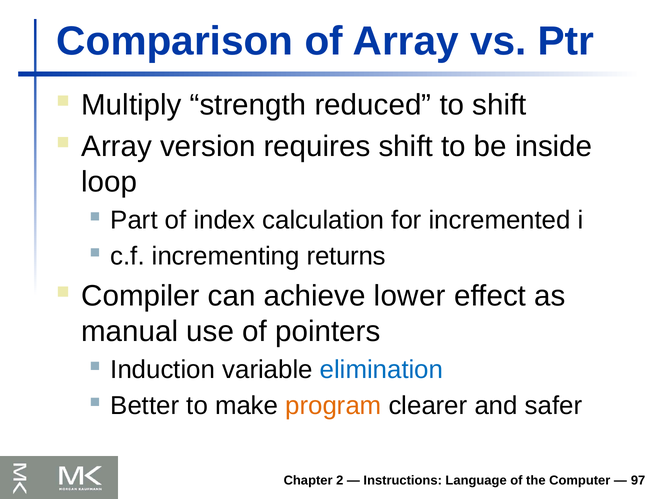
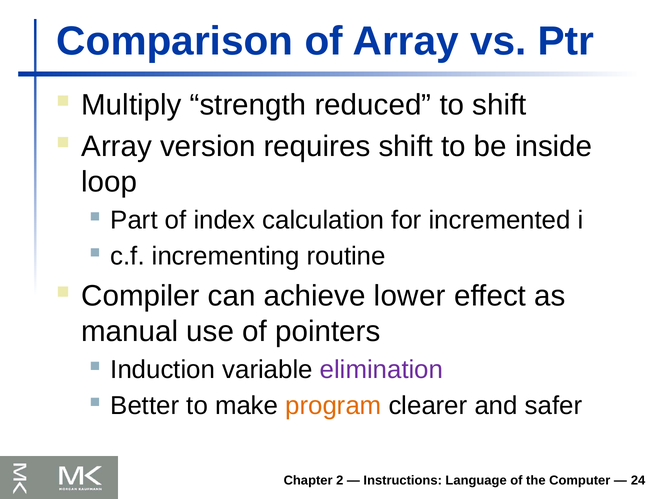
returns: returns -> routine (346, 256)
elimination colour: blue -> purple (381, 369)
97: 97 -> 24 (638, 480)
